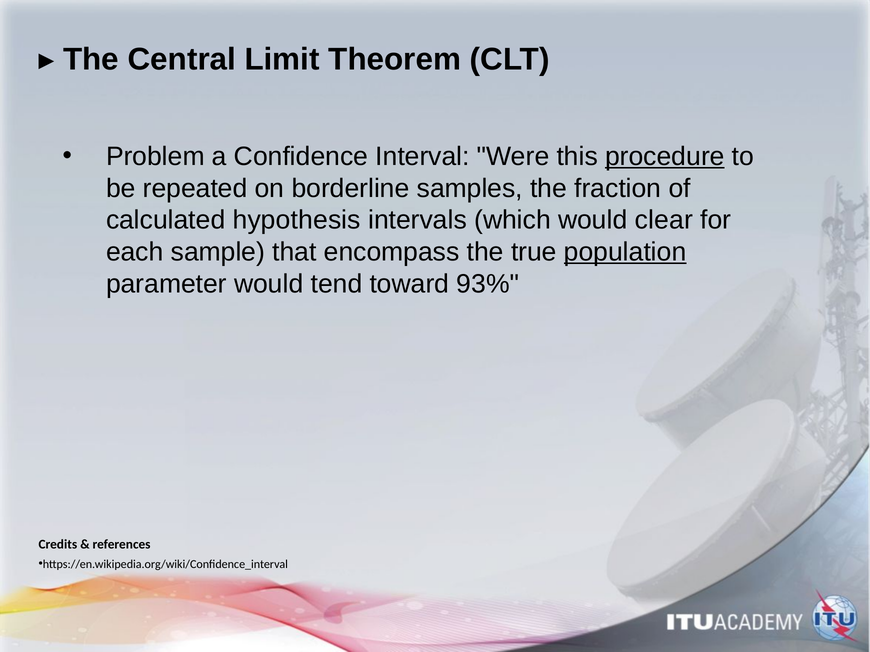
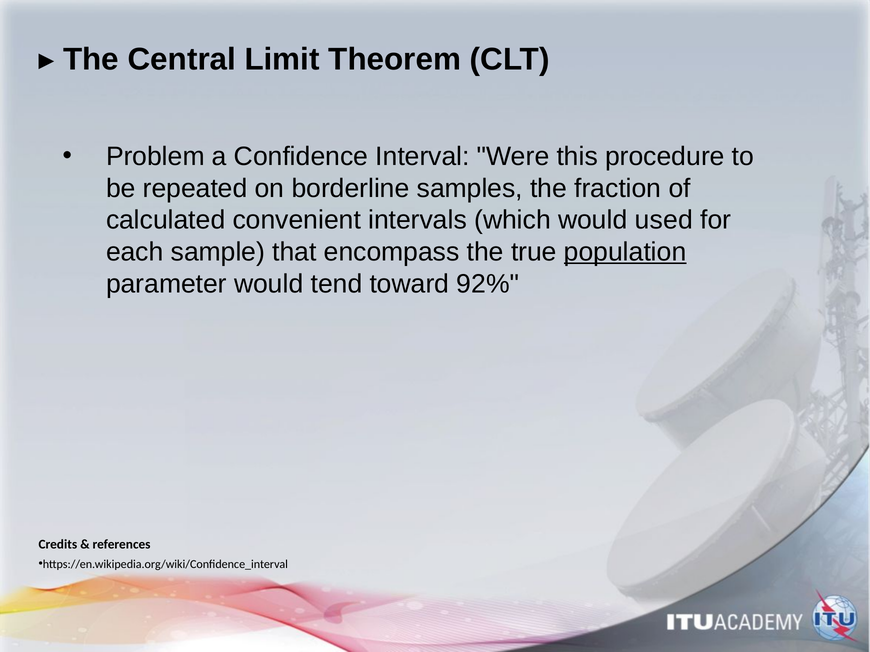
procedure underline: present -> none (665, 156)
hypothesis: hypothesis -> convenient (297, 220)
clear: clear -> used (664, 220)
93%: 93% -> 92% (488, 284)
